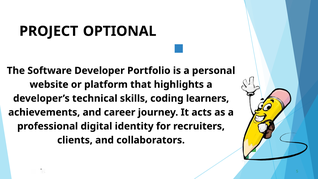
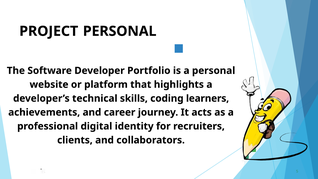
PROJECT OPTIONAL: OPTIONAL -> PERSONAL (120, 31)
